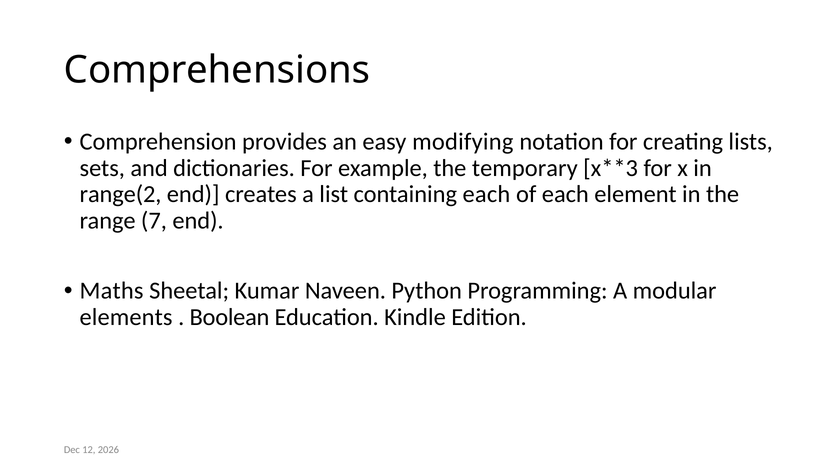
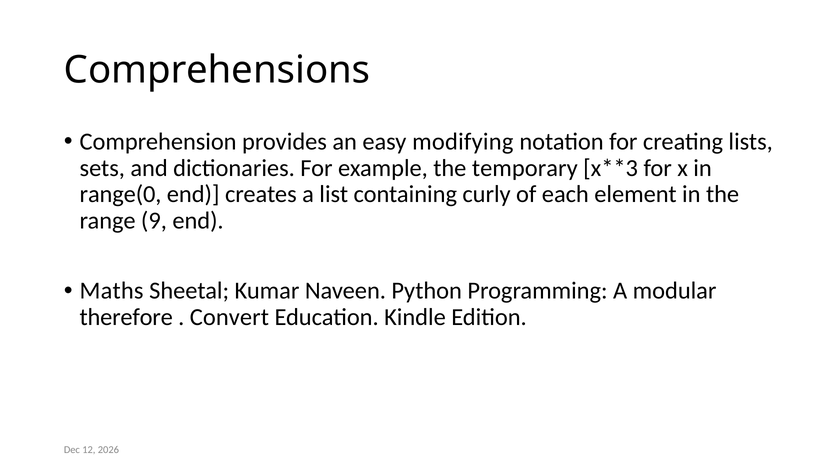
range(2: range(2 -> range(0 (121, 194)
containing each: each -> curly (487, 194)
7: 7 -> 9 (154, 221)
elements: elements -> therefore (126, 318)
Boolean: Boolean -> Convert (229, 318)
